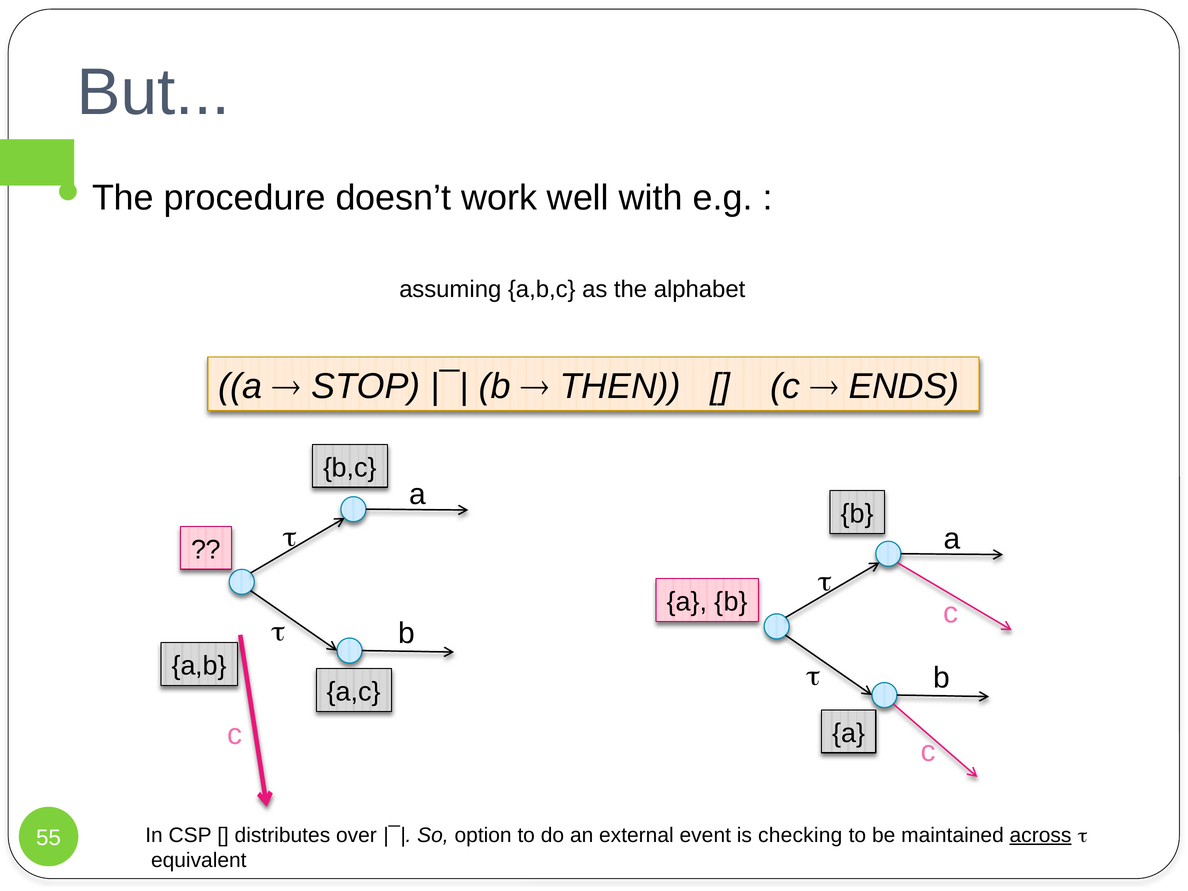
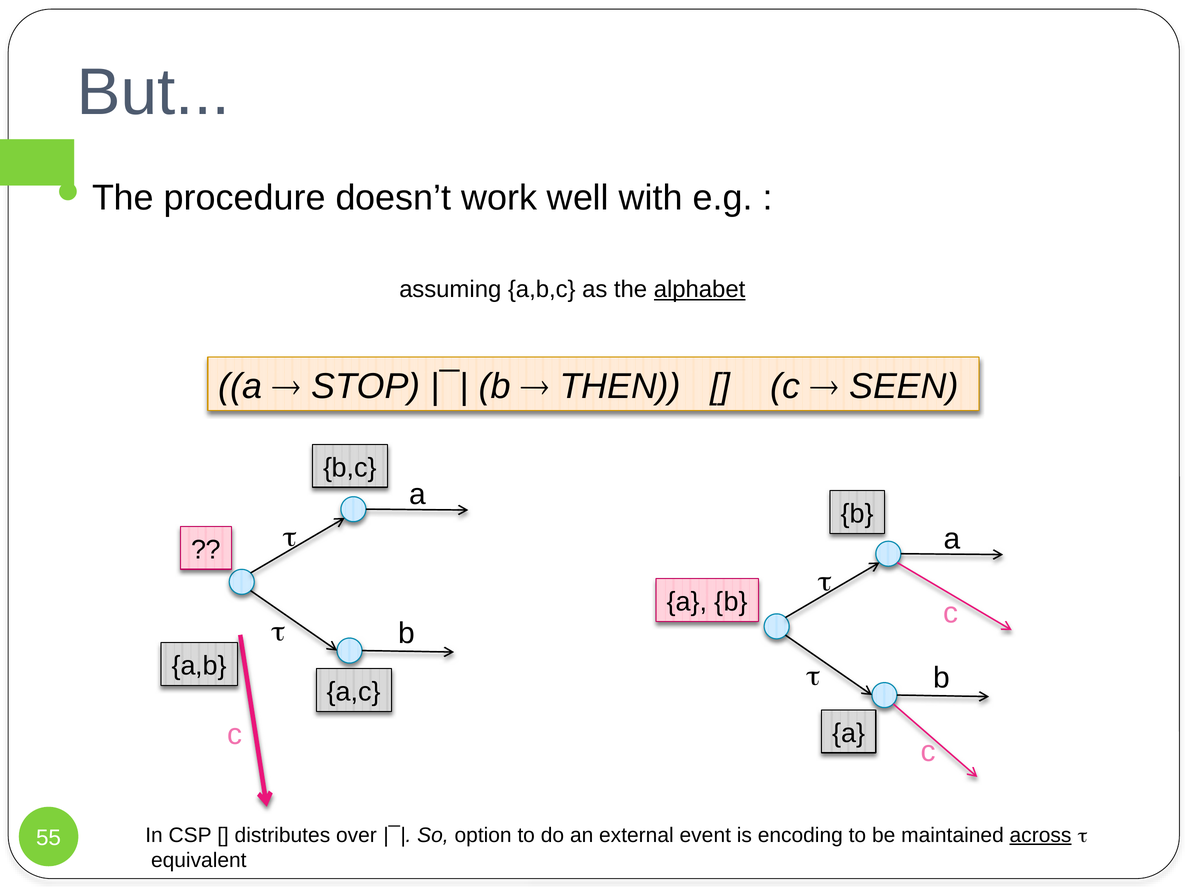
alphabet underline: none -> present (700, 289)
ENDS: ENDS -> SEEN (904, 386)
checking: checking -> encoding (800, 835)
